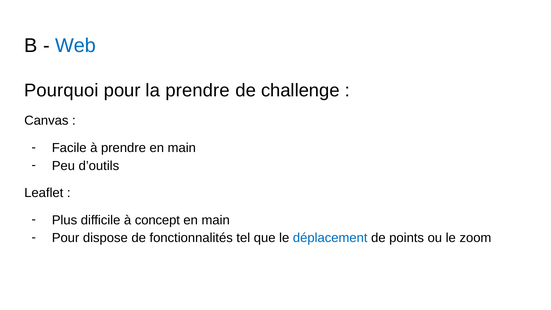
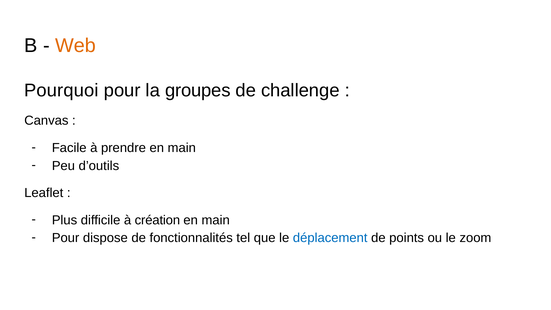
Web colour: blue -> orange (76, 46)
la prendre: prendre -> groupes (198, 91)
concept: concept -> création (157, 220)
